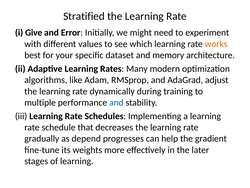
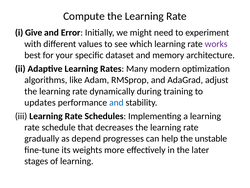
Stratified: Stratified -> Compute (84, 16)
works colour: orange -> purple (216, 44)
multiple: multiple -> updates (40, 102)
gradient: gradient -> unstable (211, 138)
